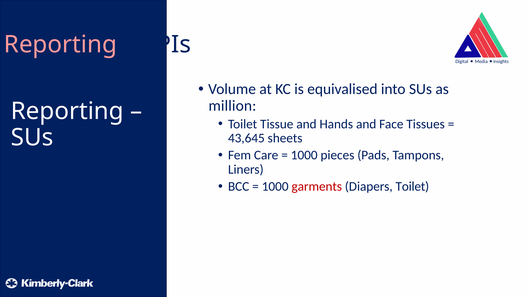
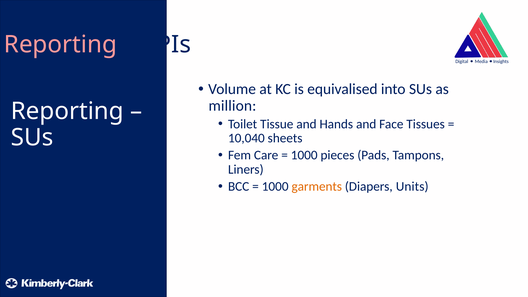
43,645: 43,645 -> 10,040 (246, 138)
garments colour: red -> orange (317, 187)
Diapers Toilet: Toilet -> Units (412, 187)
